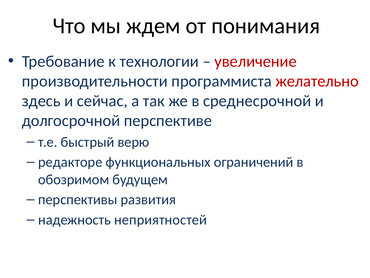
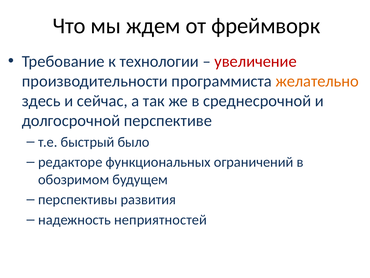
понимания: понимания -> фреймворк (266, 26)
желательно colour: red -> orange (317, 81)
верю: верю -> было (134, 142)
